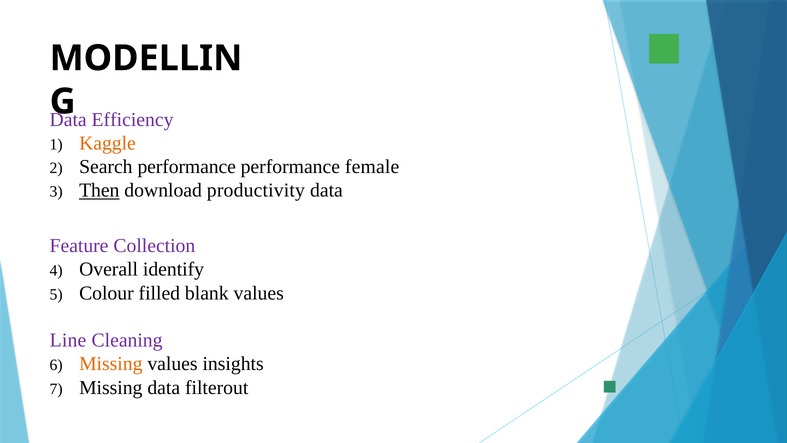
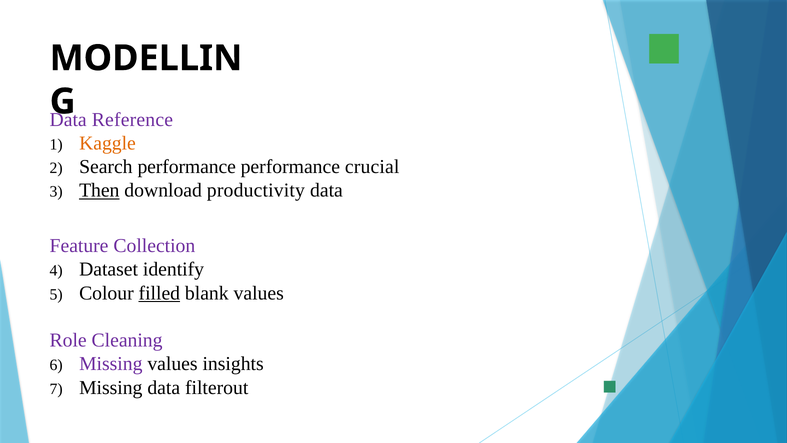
Efficiency: Efficiency -> Reference (132, 119)
female: female -> crucial (372, 167)
Overall: Overall -> Dataset (109, 269)
filled underline: none -> present (159, 293)
Line: Line -> Role (68, 340)
Missing colour: orange -> purple (111, 364)
